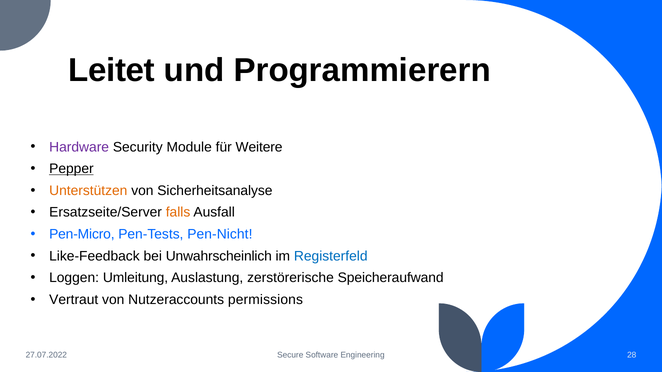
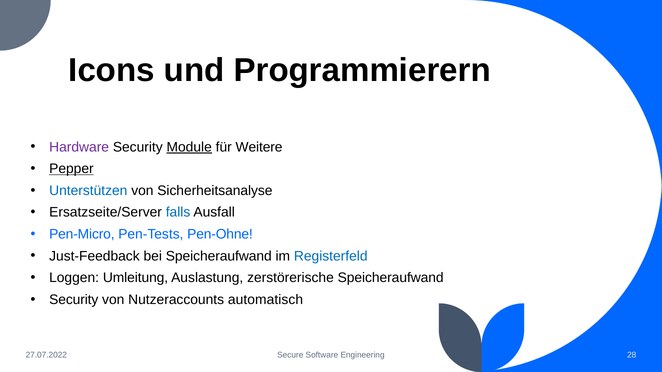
Leitet: Leitet -> Icons (112, 71)
Module underline: none -> present (189, 147)
Unterstützen colour: orange -> blue (88, 191)
falls colour: orange -> blue (178, 213)
Pen-Nicht: Pen-Nicht -> Pen-Ohne (220, 234)
Like-Feedback: Like-Feedback -> Just-Feedback (94, 256)
bei Unwahrscheinlich: Unwahrscheinlich -> Speicheraufwand (219, 256)
Vertraut: Vertraut -> Security (74, 300)
permissions: permissions -> automatisch (265, 300)
